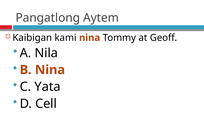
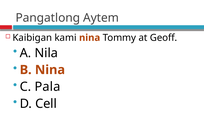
Yata: Yata -> Pala (48, 87)
